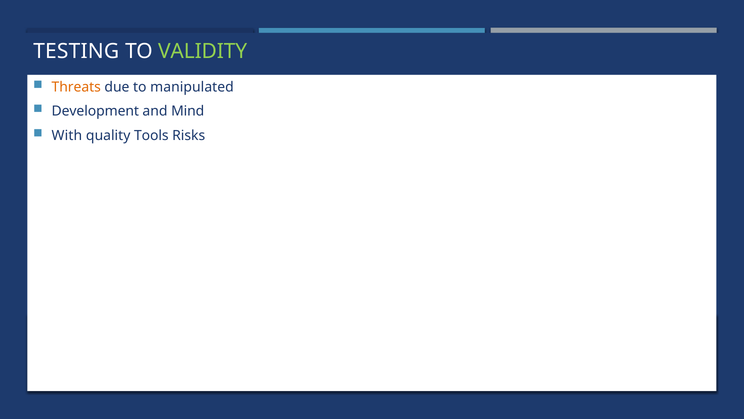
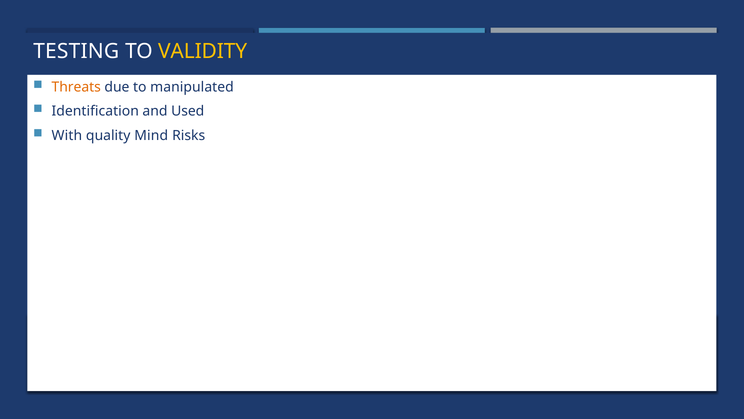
VALIDITY colour: light green -> yellow (203, 51)
Development: Development -> Identification (95, 111)
Mind: Mind -> Used (188, 111)
Tools: Tools -> Mind (151, 135)
